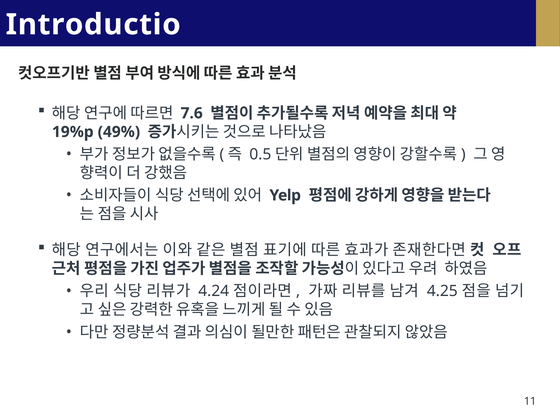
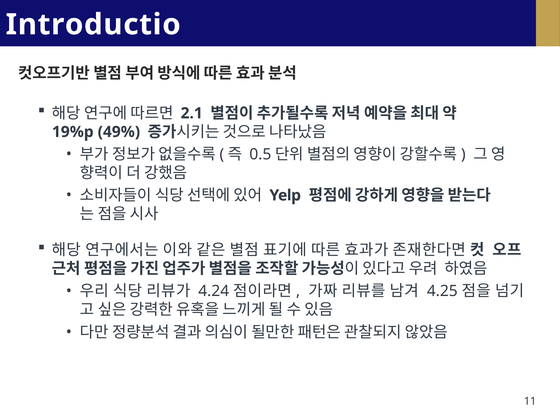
7.6: 7.6 -> 2.1 (192, 113)
